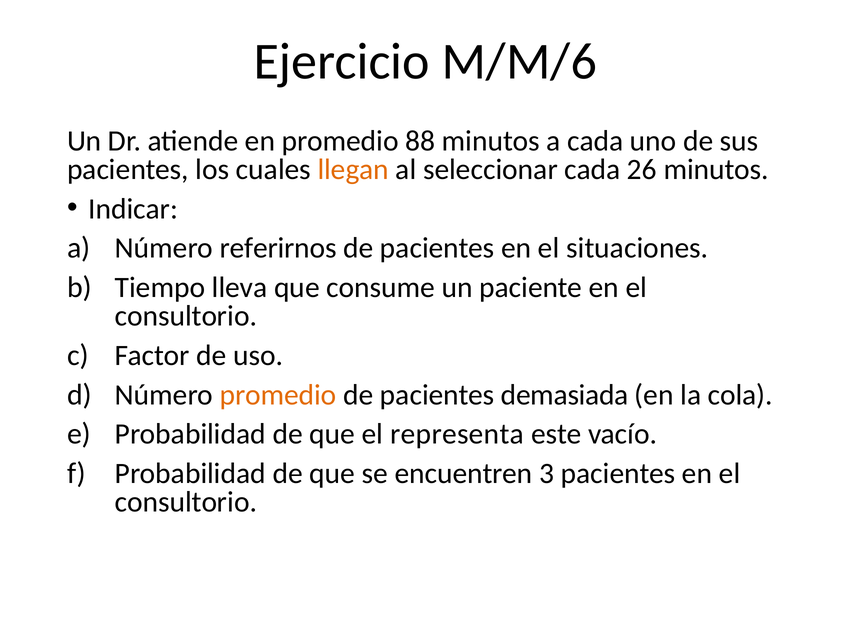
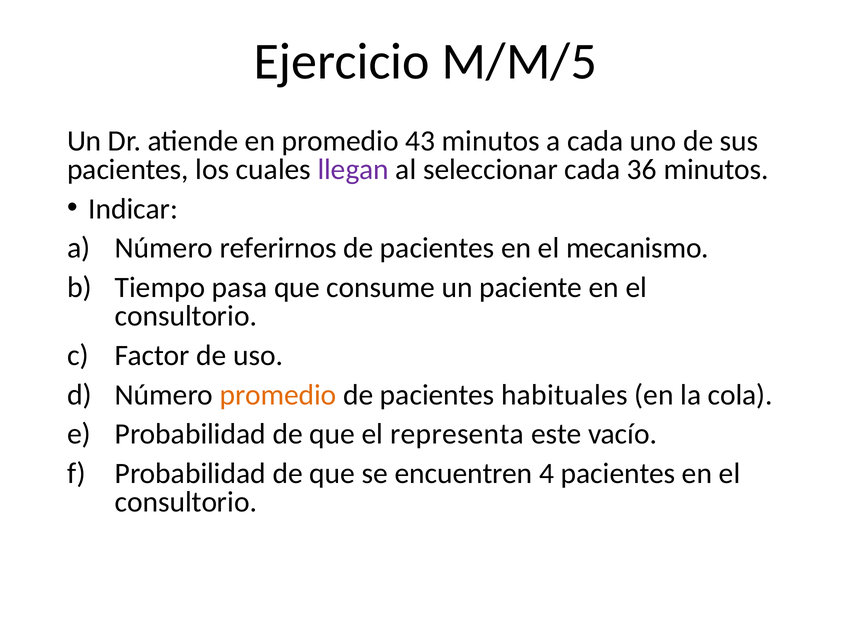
M/M/6: M/M/6 -> M/M/5 (519, 61)
88: 88 -> 43 (420, 141)
llegan colour: orange -> purple (353, 170)
26: 26 -> 36 (642, 170)
situaciones: situaciones -> mecanismo (637, 248)
lleva: lleva -> pasa (240, 288)
demasiada: demasiada -> habituales (564, 395)
3: 3 -> 4 (547, 474)
